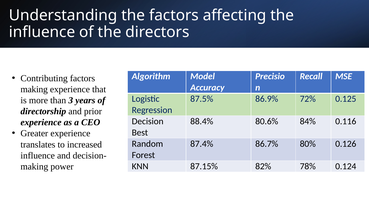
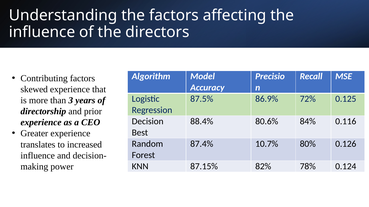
making: making -> skewed (34, 90)
86.7%: 86.7% -> 10.7% (267, 144)
